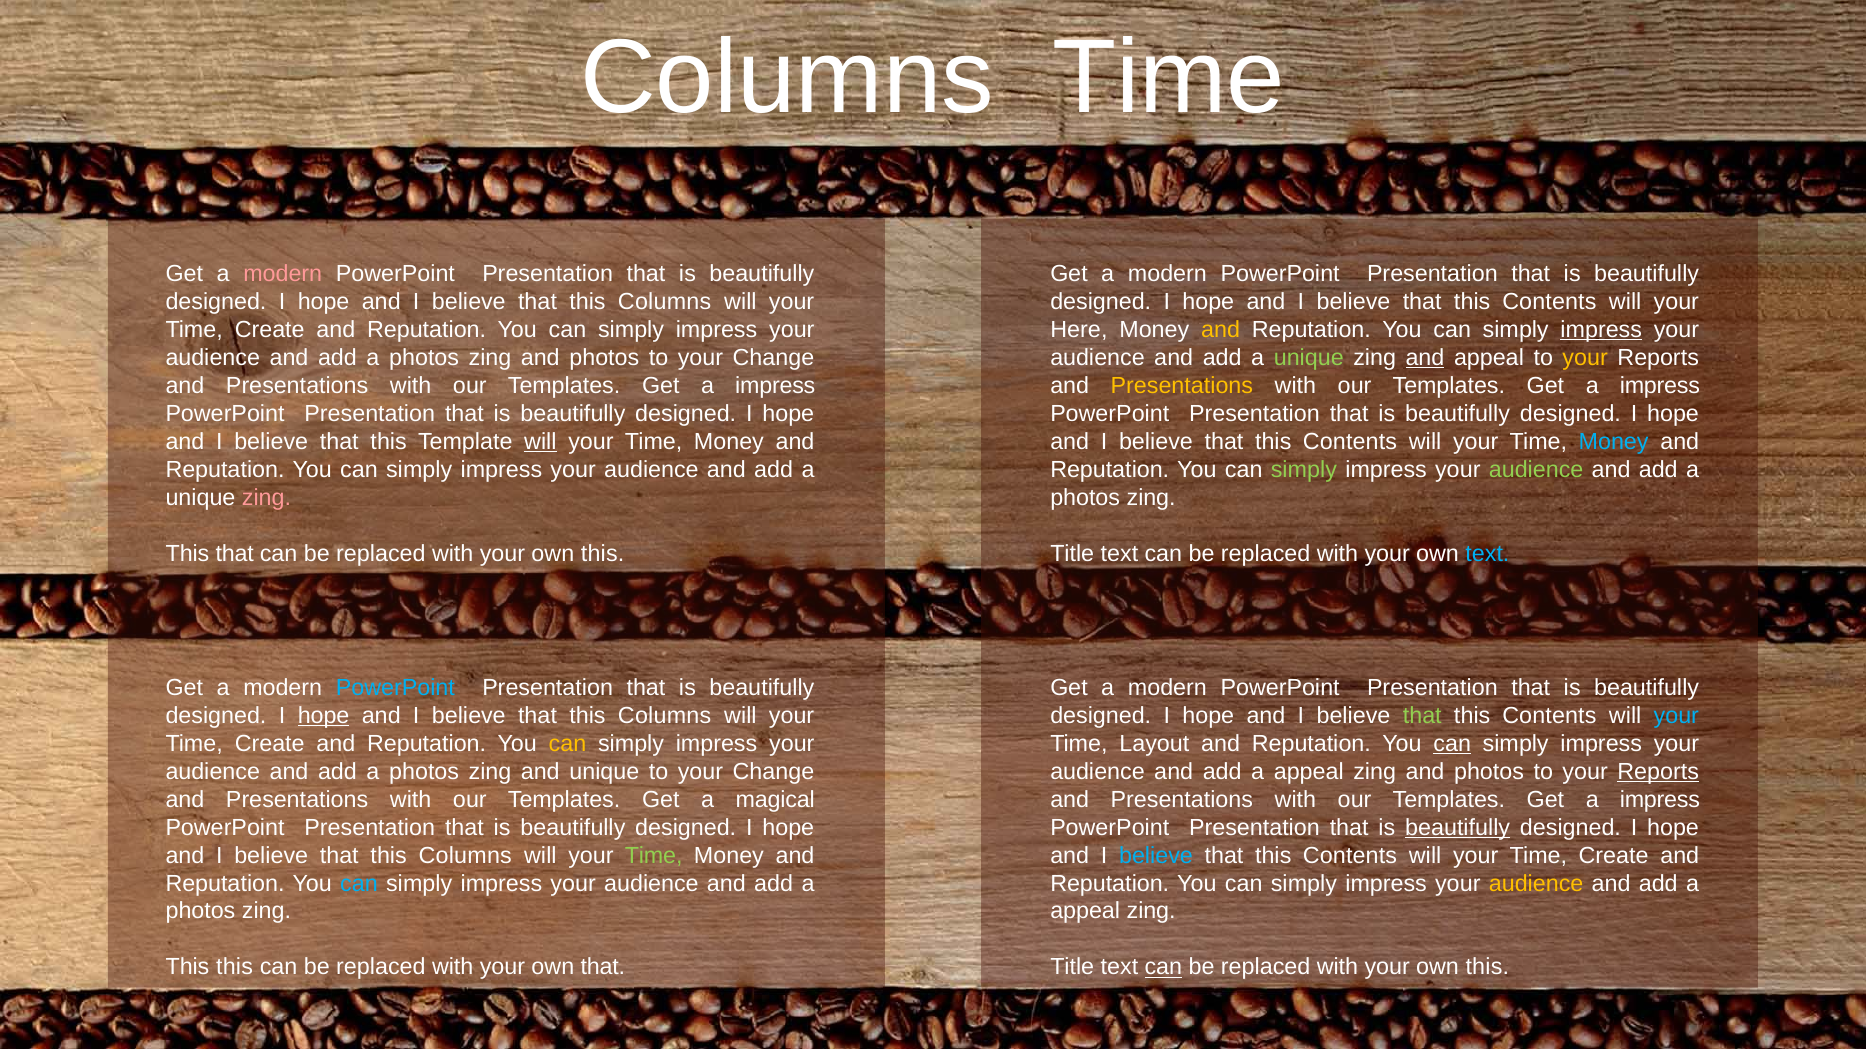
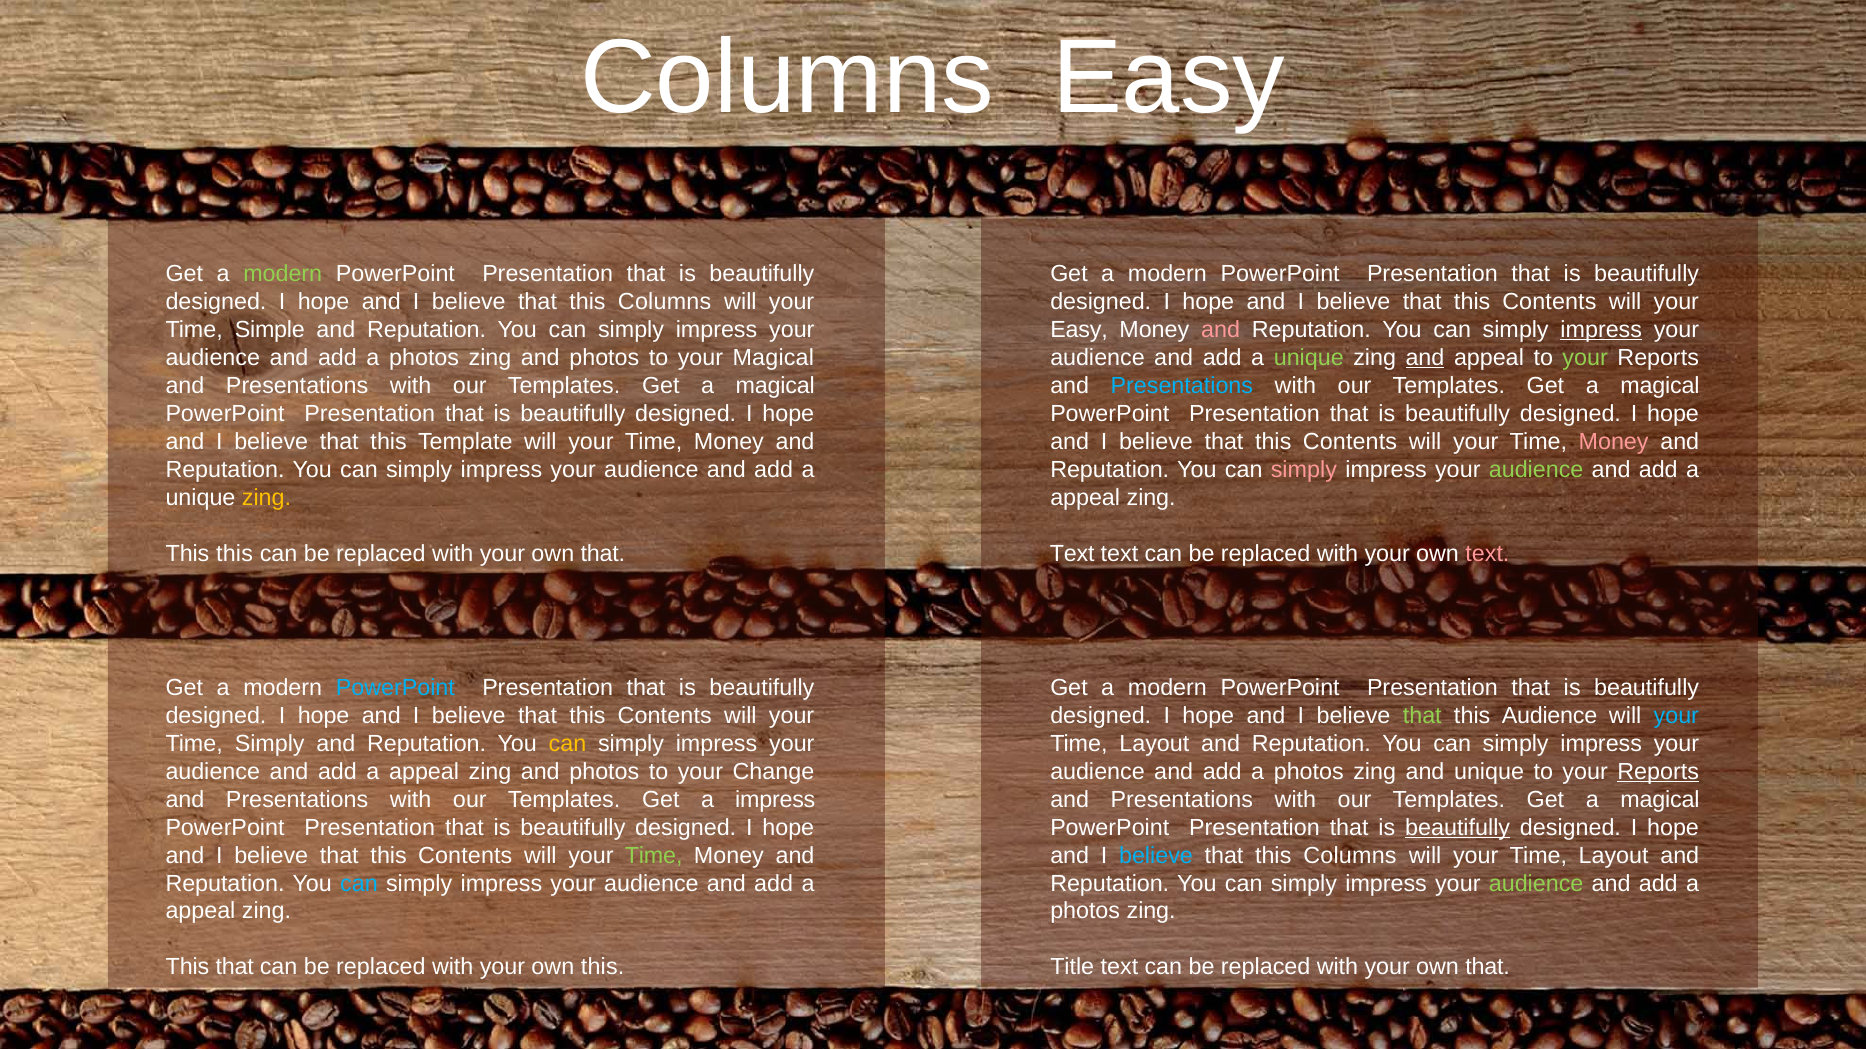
Columns Time: Time -> Easy (1169, 78)
modern colour: pink -> light green (283, 274)
Create: Create -> Simple (270, 330)
Here: Here -> Easy (1079, 330)
and colour: yellow -> pink (1221, 330)
Change: Change -> Magical (773, 358)
your colour: yellow -> light green (1585, 358)
impress: impress -> magical (775, 386)
Presentations colour: yellow -> light blue (1182, 386)
impress: impress -> magical (1660, 386)
will underline: present -> none (540, 442)
Money colour: light blue -> pink (1614, 442)
simply colour: light green -> pink (1304, 470)
zing colour: pink -> yellow (266, 498)
photos: photos -> appeal (1085, 498)
This that: that -> this (235, 554)
this: this -> that (603, 554)
Title: Title -> Text (1072, 554)
text colour: light blue -> pink (1487, 554)
hope underline: present -> none (324, 716)
Columns: Columns -> Contents (665, 716)
Contents: Contents -> Audience (1550, 716)
Create: Create -> Simply (270, 744)
can underline: present -> none (1452, 744)
photos: photos -> appeal (424, 772)
unique: unique -> photos (604, 772)
appeal: appeal -> photos (1309, 772)
photos: photos -> unique (1489, 772)
a magical: magical -> impress (775, 800)
impress: impress -> magical (1660, 800)
Columns: Columns -> Contents (465, 856)
Contents: Contents -> Columns (1350, 856)
Create: Create -> Layout (1614, 856)
audience colour: yellow -> light green (1536, 884)
photos: photos -> appeal (200, 912)
appeal: appeal -> photos (1085, 912)
This this: this -> that (235, 968)
own that: that -> this (603, 968)
can underline: present -> none (1163, 968)
this: this -> that (1488, 968)
